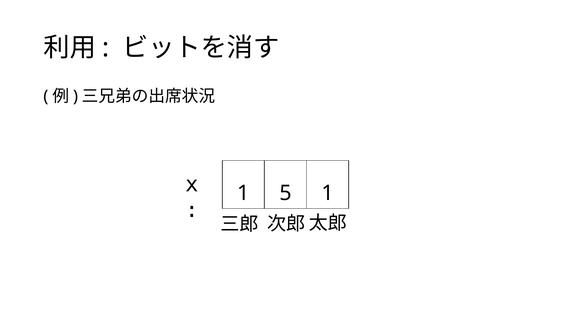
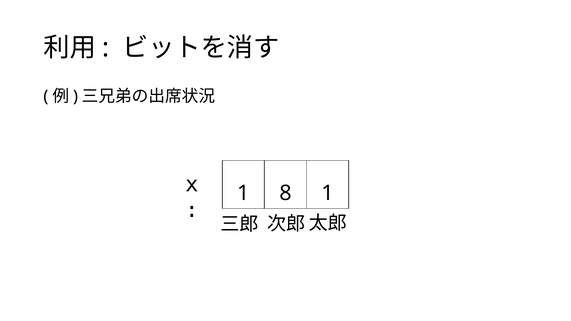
5: 5 -> 8 (286, 193)
